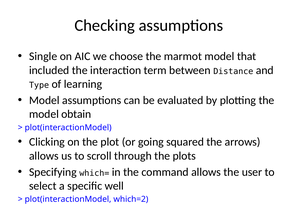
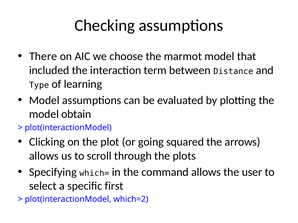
Single: Single -> There (43, 56)
well: well -> first (114, 186)
